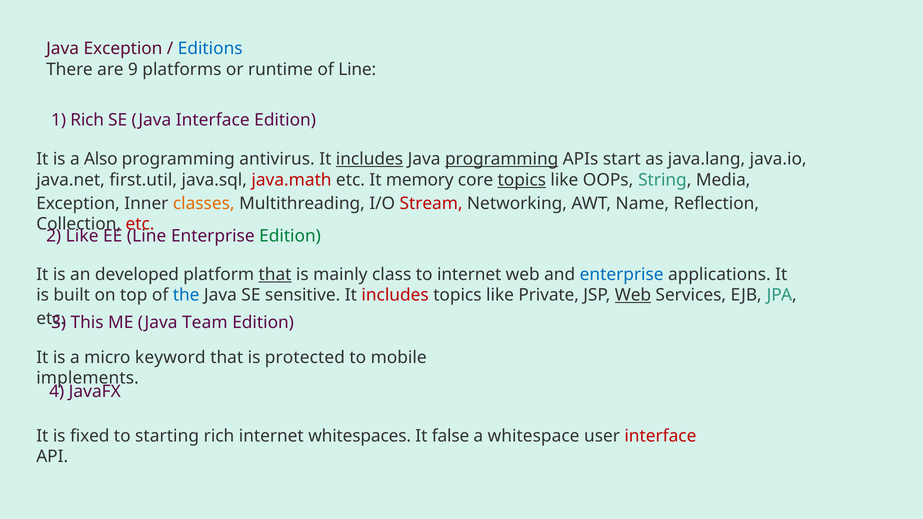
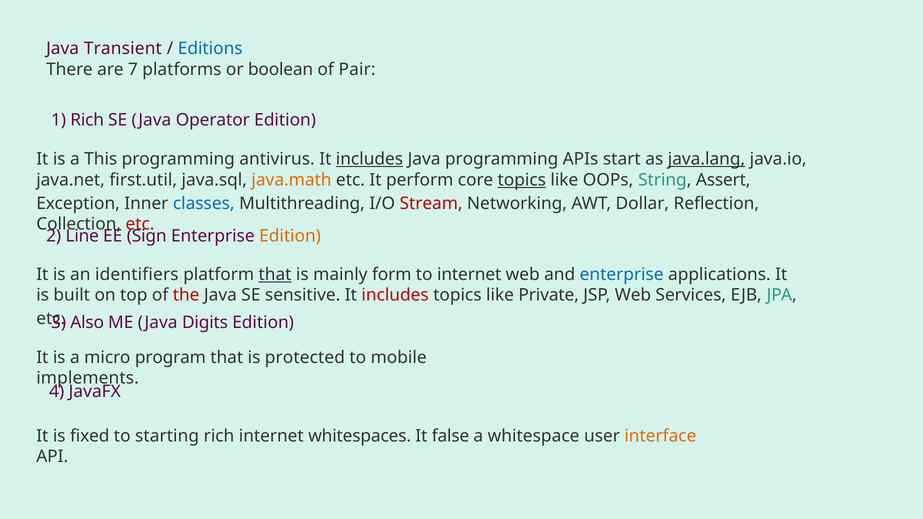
Java Exception: Exception -> Transient (123, 49)
9: 9 -> 7 (133, 70)
runtime: runtime -> boolean (281, 70)
of Line: Line -> Pair (357, 70)
Java Interface: Interface -> Operator (213, 120)
Also: Also -> This (101, 159)
programming underline: present -> none (502, 159)
java.lang underline: none -> present (706, 159)
java.math colour: red -> orange (292, 180)
memory: memory -> perform (420, 180)
Media: Media -> Assert (723, 180)
classes colour: orange -> blue (204, 204)
Name: Name -> Dollar (642, 204)
2 Like: Like -> Line (82, 236)
EE Line: Line -> Sign (147, 236)
Edition colour: green -> orange (290, 236)
developed: developed -> identifiers (137, 275)
class: class -> form (392, 275)
the colour: blue -> red (186, 295)
Web underline: present -> none (633, 295)
This: This -> Also (87, 323)
Team: Team -> Digits (205, 323)
keyword: keyword -> program (170, 358)
interface colour: red -> orange (660, 436)
